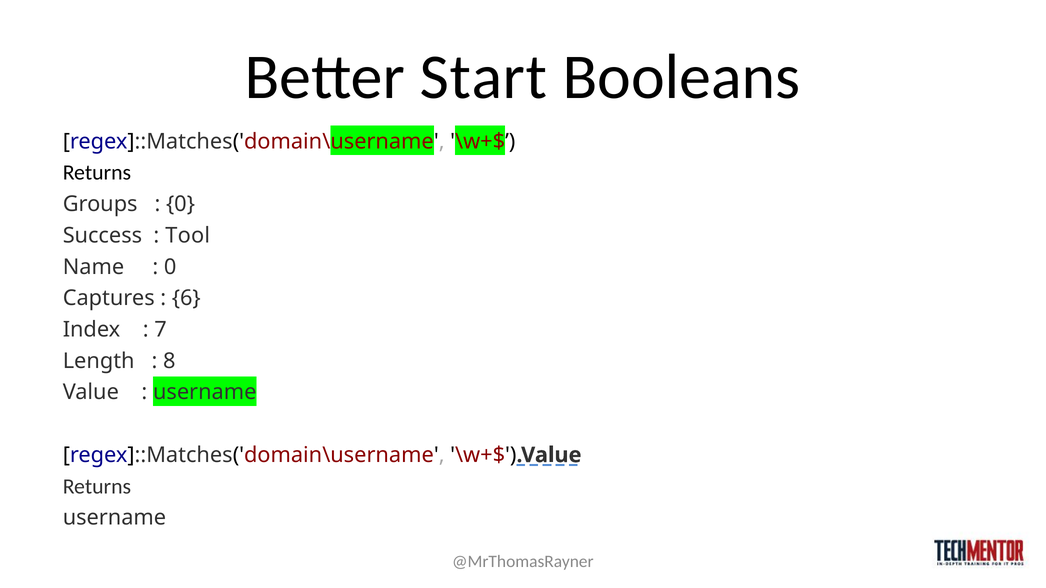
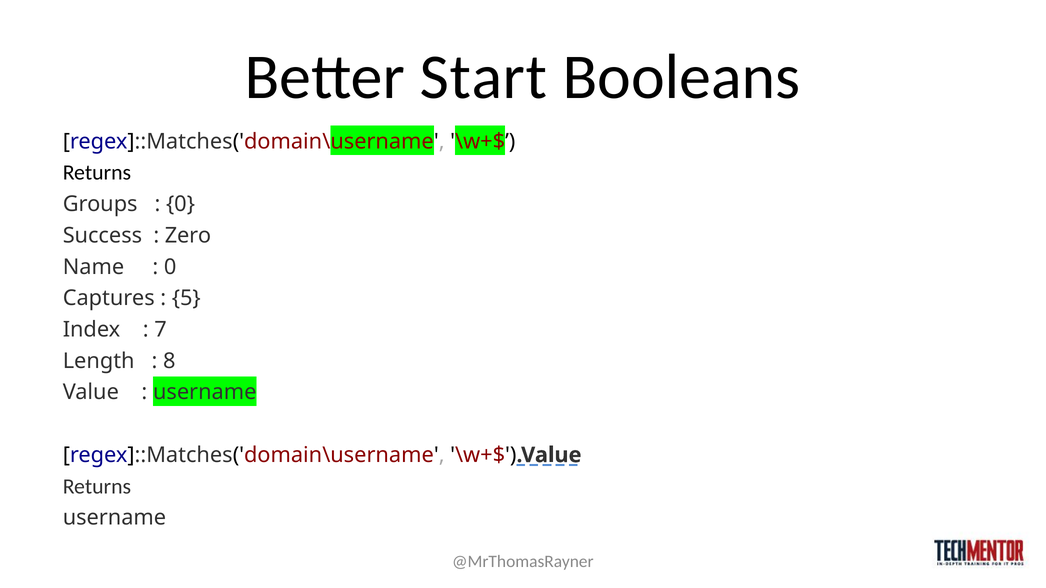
Tool: Tool -> Zero (188, 236)
6: 6 -> 5 (186, 298)
